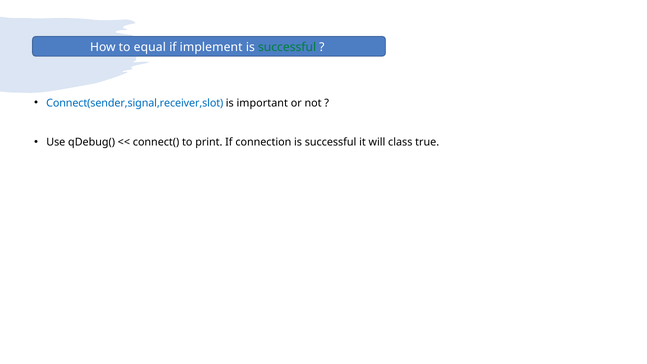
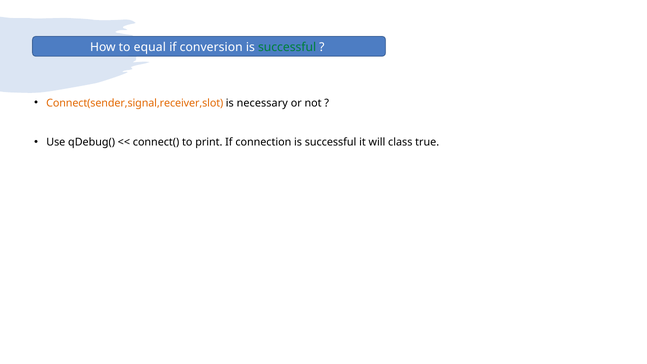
implement: implement -> conversion (211, 47)
Connect(sender,signal,receiver,slot colour: blue -> orange (135, 103)
important: important -> necessary (262, 103)
